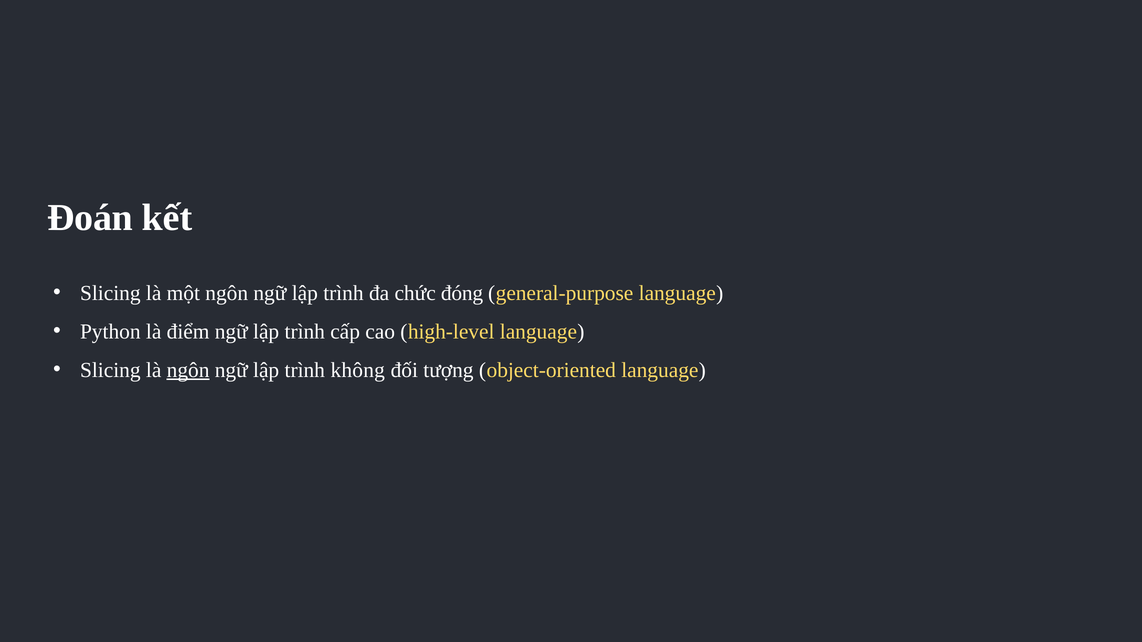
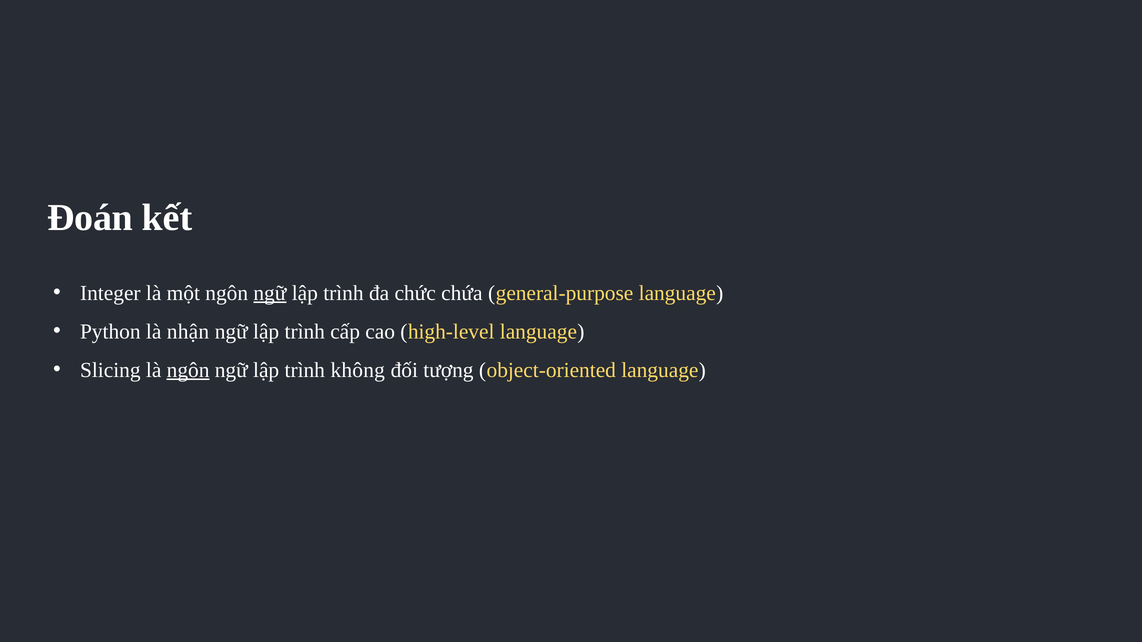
Slicing: Slicing -> Integer (110, 293)
ngữ underline: none -> present (270, 293)
đóng: đóng -> chứa (462, 293)
điểm: điểm -> nhận (188, 332)
